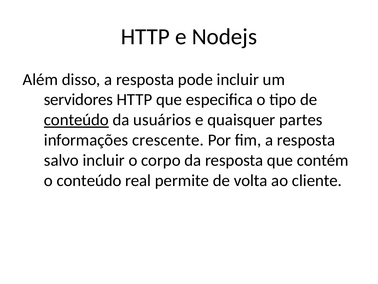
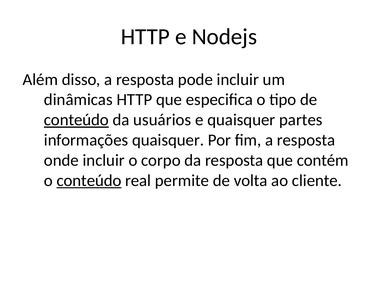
servidores: servidores -> dinâmicas (78, 99)
informações crescente: crescente -> quaisquer (168, 140)
salvo: salvo -> onde (61, 160)
conteúdo underline: none -> present (89, 180)
